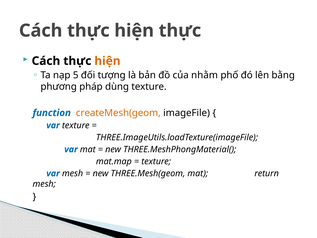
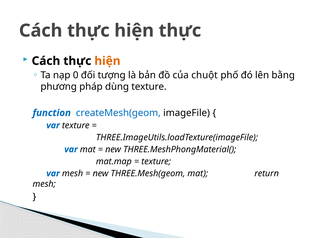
5: 5 -> 0 (76, 75)
nhằm: nhằm -> chuột (205, 75)
createMesh(geom colour: orange -> blue (118, 113)
